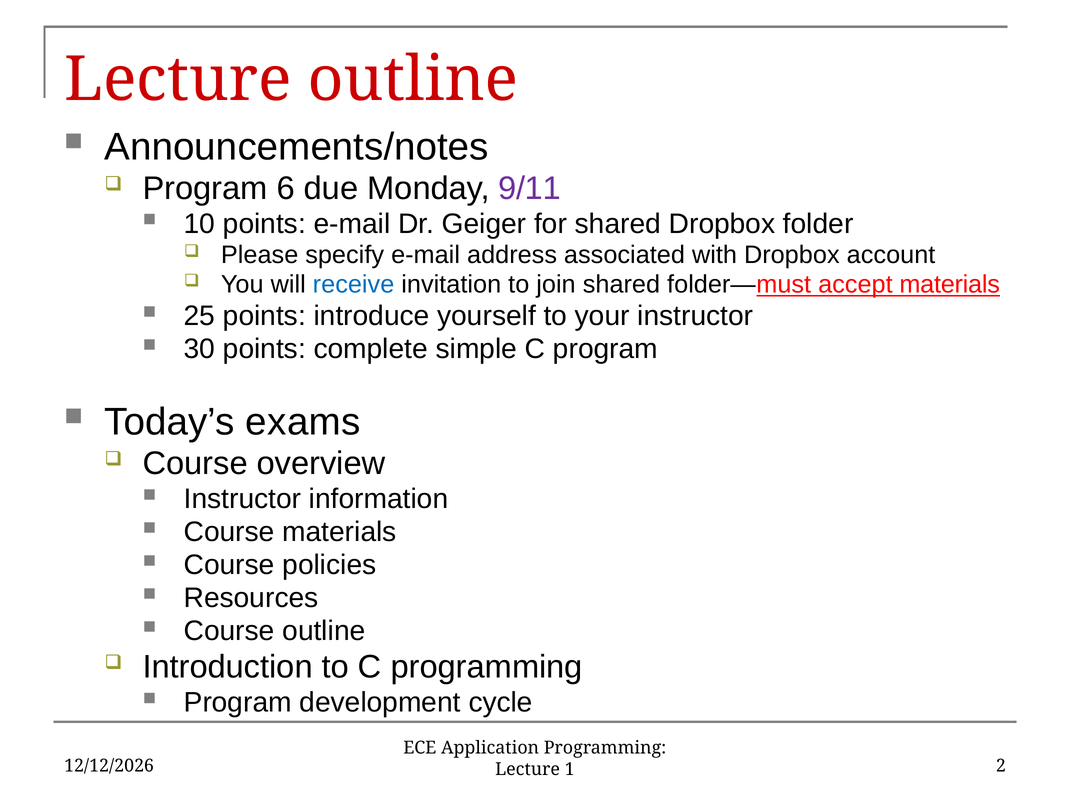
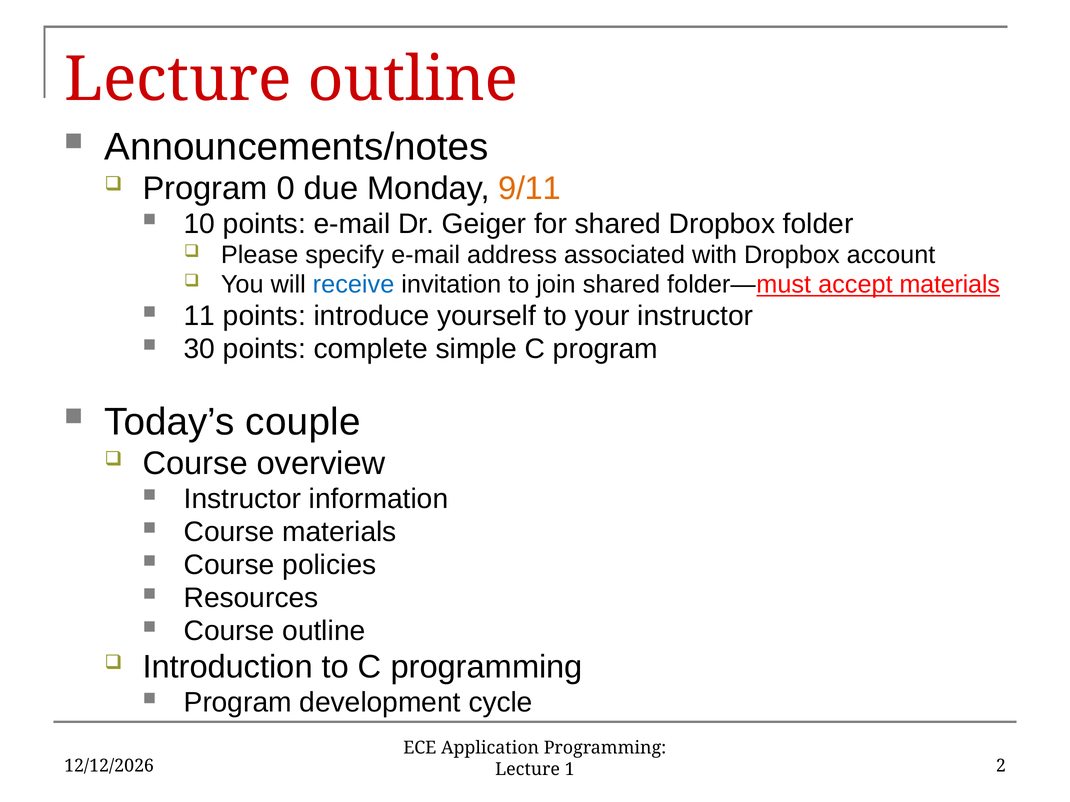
6: 6 -> 0 (286, 189)
9/11 colour: purple -> orange (530, 189)
25: 25 -> 11 (199, 316)
exams: exams -> couple (303, 422)
